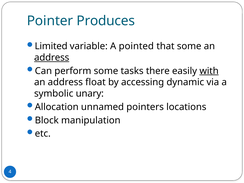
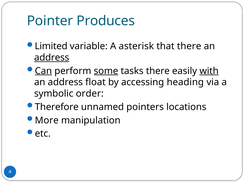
pointed: pointed -> asterisk (136, 46)
that some: some -> there (189, 46)
Can underline: none -> present (43, 71)
some underline: none -> present (106, 71)
dynamic: dynamic -> heading (185, 82)
unary: unary -> order (90, 94)
Allocation: Allocation -> Therefore (57, 107)
Block: Block -> More (47, 120)
